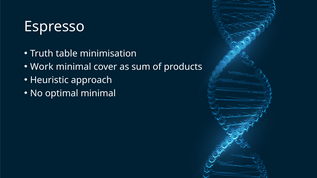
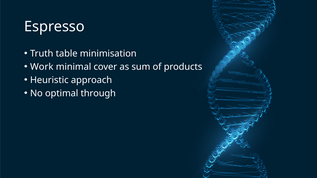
optimal minimal: minimal -> through (98, 93)
